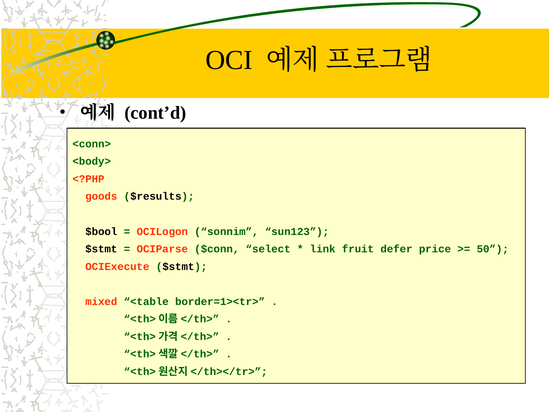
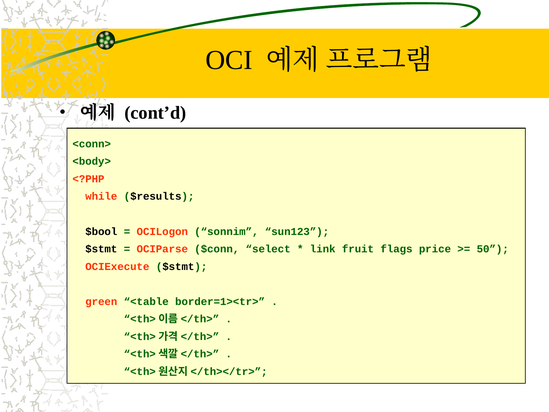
goods: goods -> while (101, 196)
defer: defer -> flags (396, 249)
mixed: mixed -> green (101, 301)
